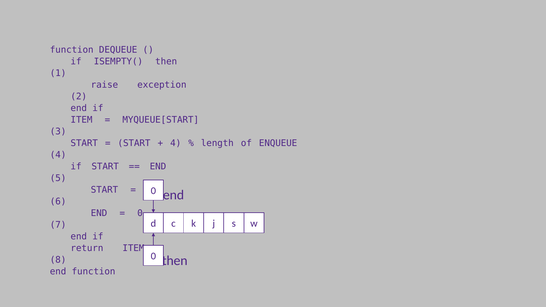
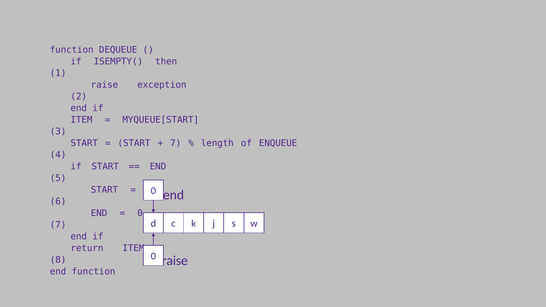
4: 4 -> 7 (176, 143)
then: then -> raise (175, 261)
